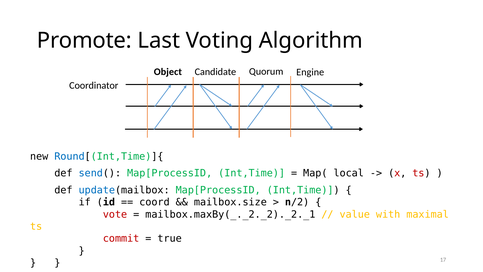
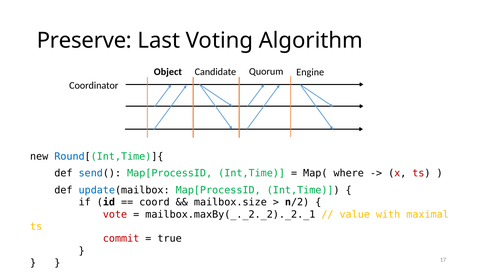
Promote: Promote -> Preserve (84, 41)
local: local -> where (349, 173)
